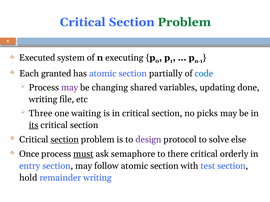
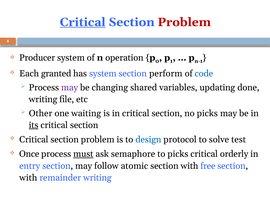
Critical underline: none -> present (83, 22)
Problem colour: green -> red (184, 22)
Executed: Executed -> Producer (37, 58)
executing: executing -> operation (124, 58)
has atomic: atomic -> system (103, 74)
partially: partially -> perform (166, 74)
Three: Three -> Other (41, 114)
section underline: present -> none (65, 140)
design colour: purple -> blue (148, 140)
else: else -> test (239, 140)
to there: there -> picks (178, 154)
test: test -> free (208, 166)
hold: hold -> with (28, 178)
